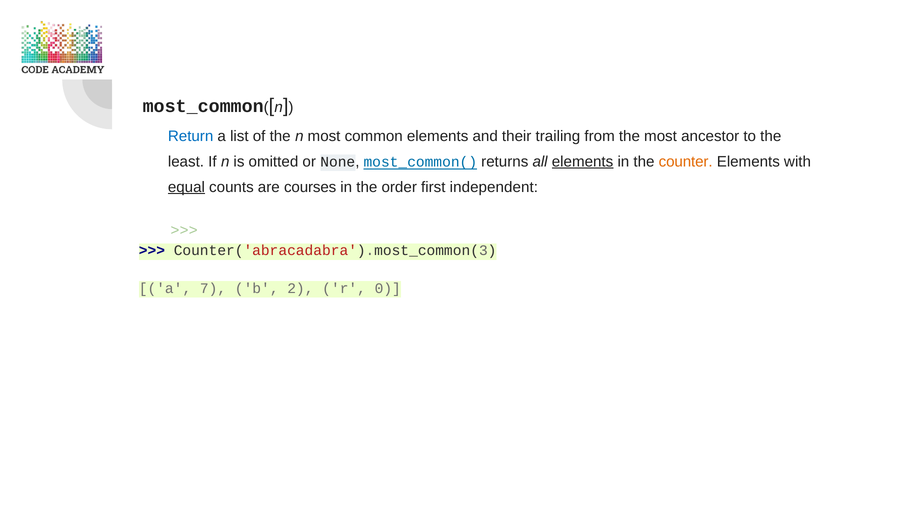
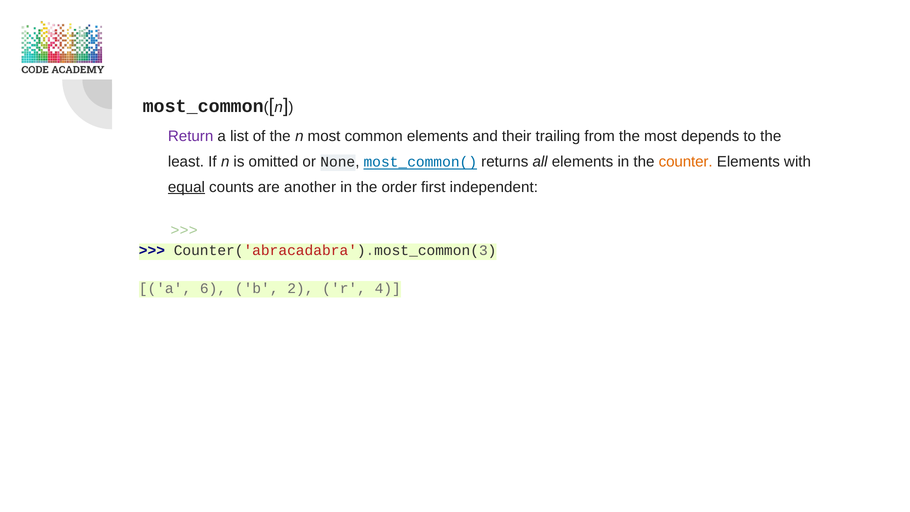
Return colour: blue -> purple (191, 136)
ancestor: ancestor -> depends (710, 136)
elements underline: present -> none (583, 162)
courses: courses -> another (310, 187)
7: 7 -> 6 (213, 288)
0: 0 -> 4 (388, 288)
